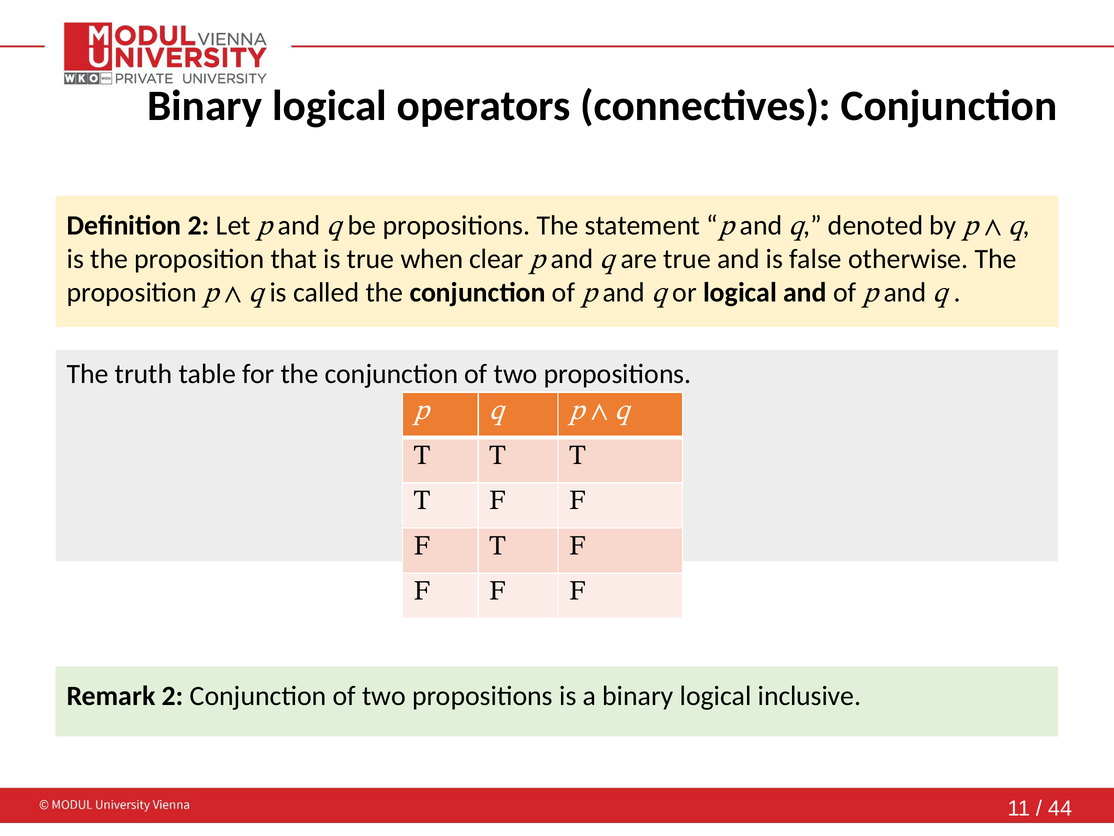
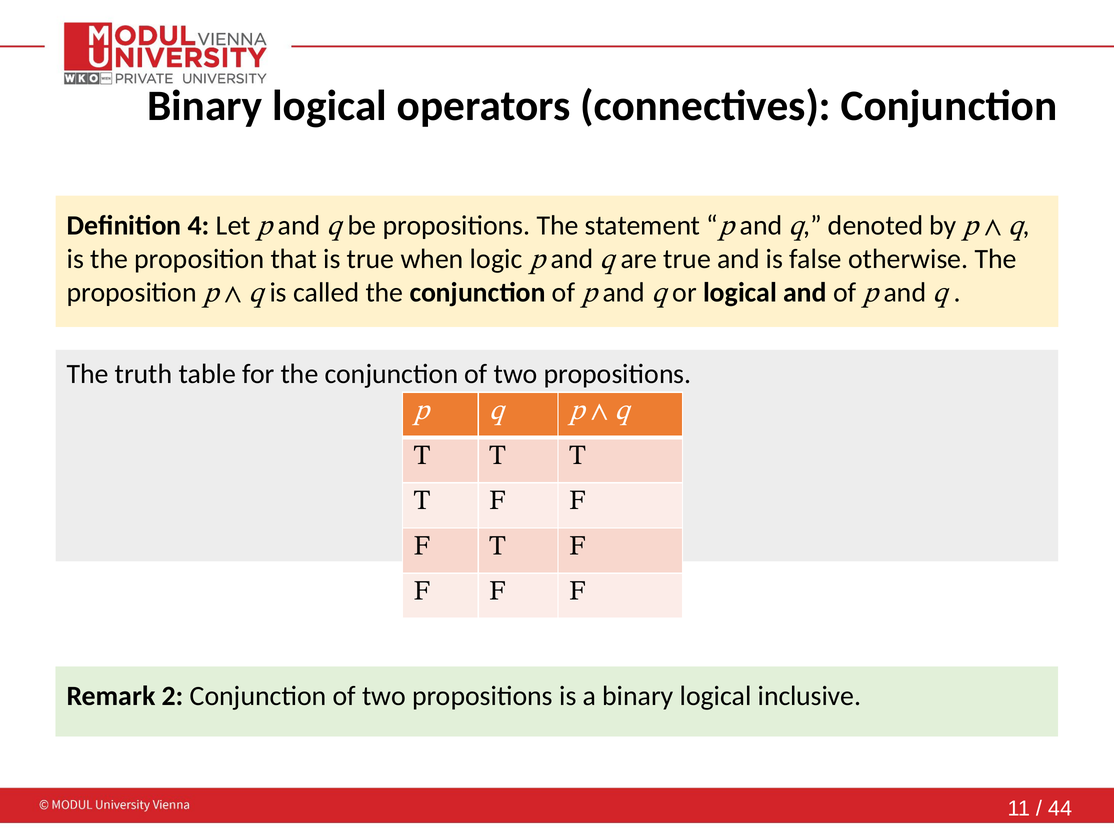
Definition 2: 2 -> 4 (199, 225)
clear: clear -> logic (496, 259)
